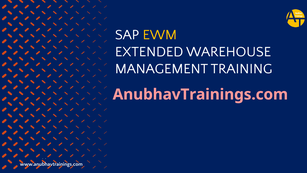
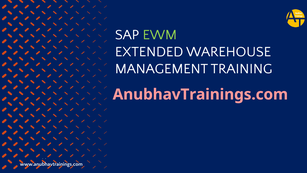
EWM colour: yellow -> light green (160, 35)
